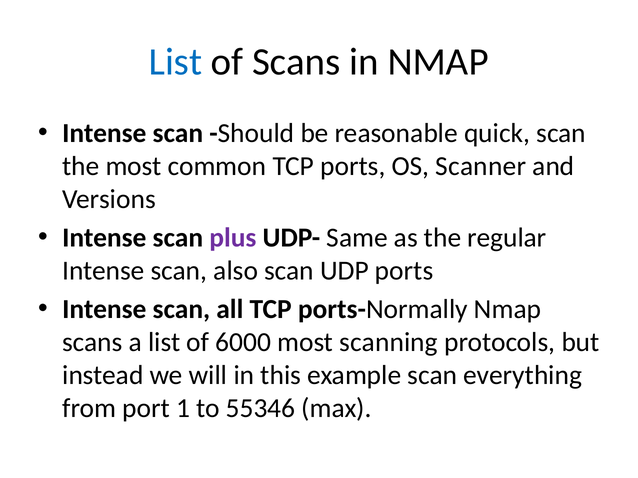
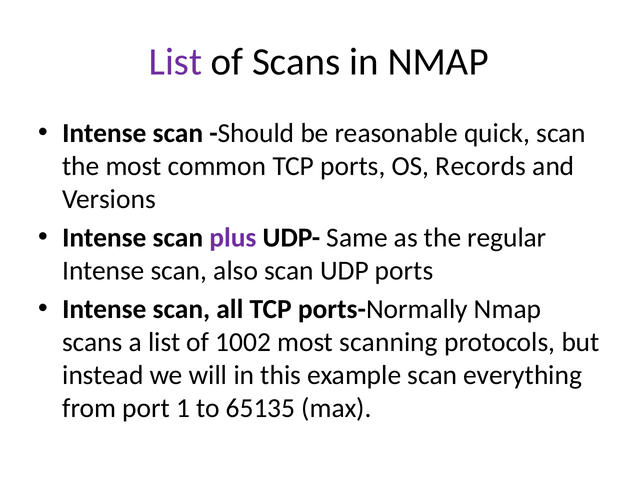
List colour: blue -> purple (175, 62)
Scanner: Scanner -> Records (481, 166)
6000: 6000 -> 1002 (243, 342)
55346: 55346 -> 65135 (261, 408)
